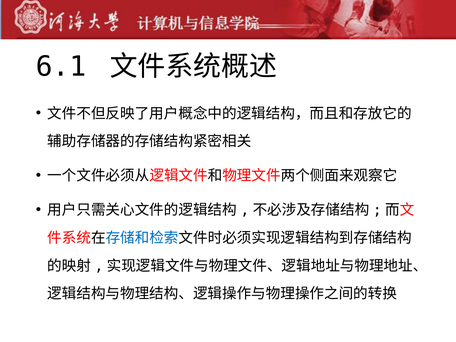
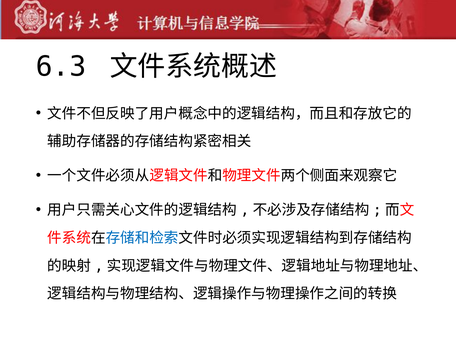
6.1: 6.1 -> 6.3 (61, 67)
